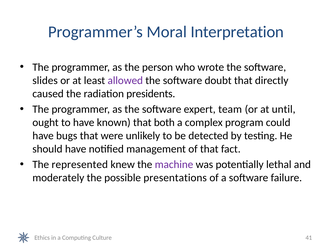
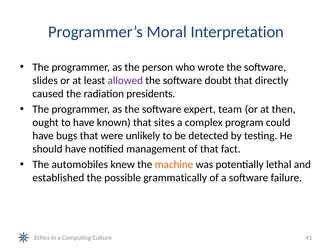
until: until -> then (284, 109)
both: both -> sites (164, 123)
represented: represented -> automobiles (80, 165)
machine colour: purple -> orange (174, 165)
moderately: moderately -> established (58, 178)
presentations: presentations -> grammatically (175, 178)
